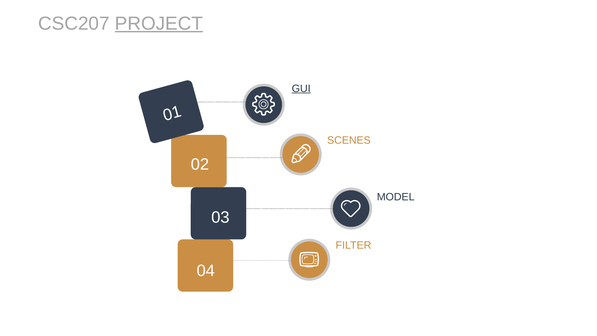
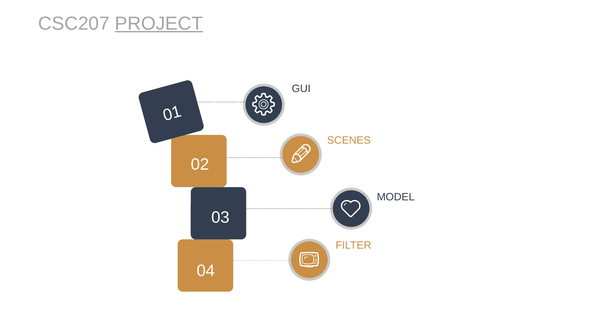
GUI underline: present -> none (301, 89)
